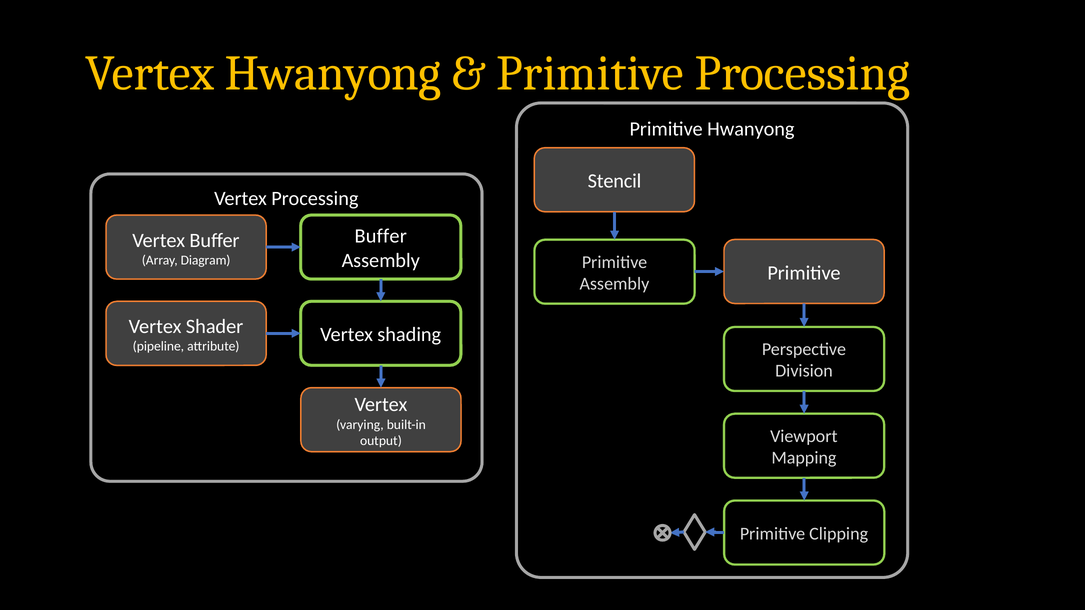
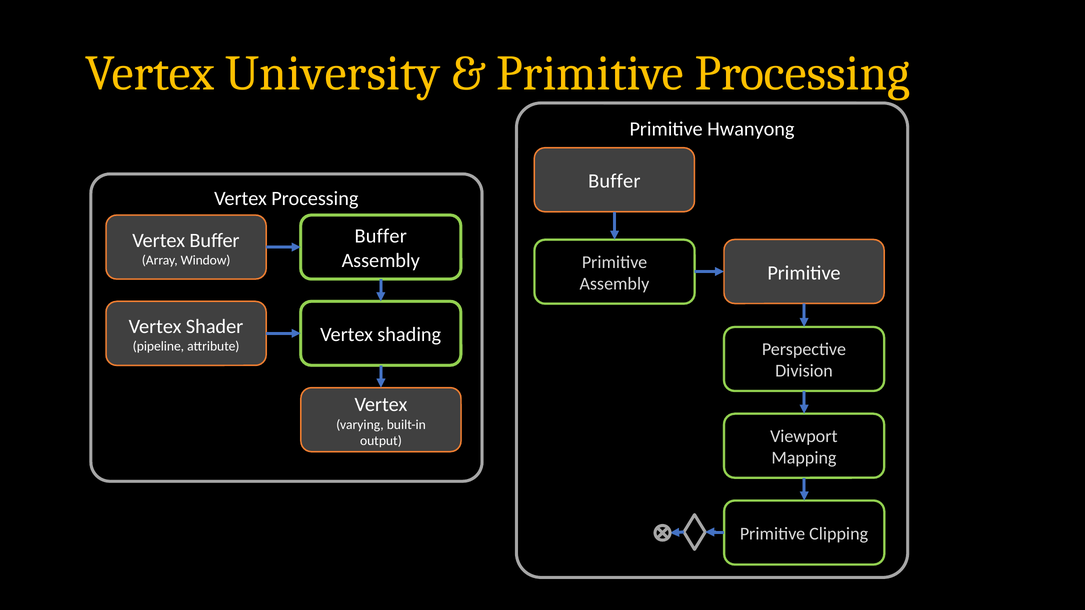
Vertex Hwanyong: Hwanyong -> University (333, 73)
Stencil: Stencil -> Buffer (614, 181)
Diagram: Diagram -> Window (206, 260)
